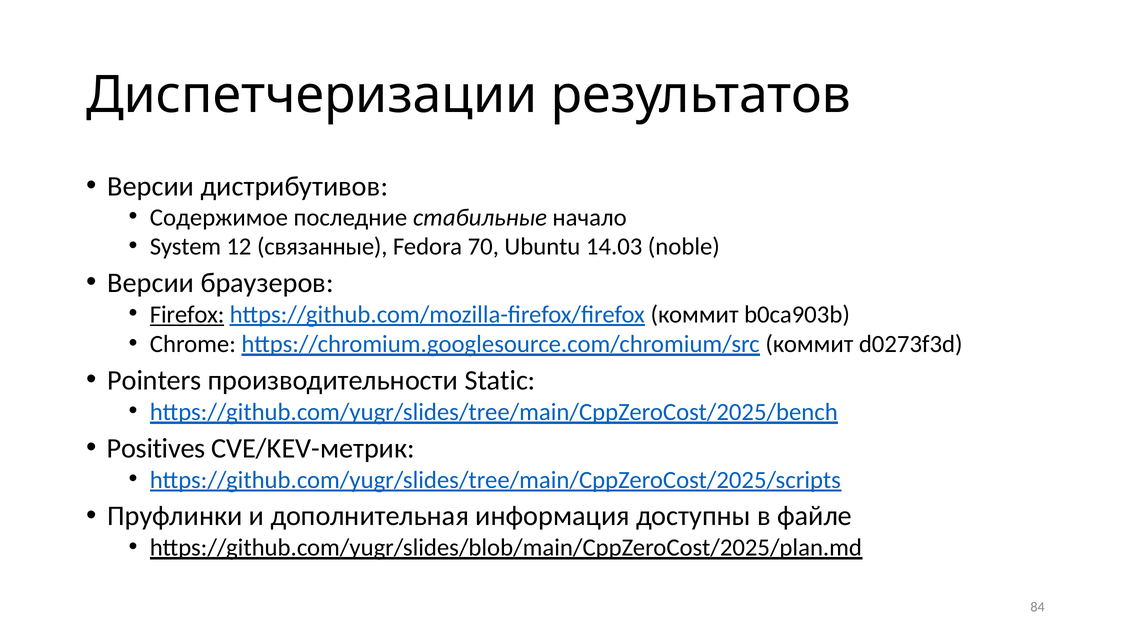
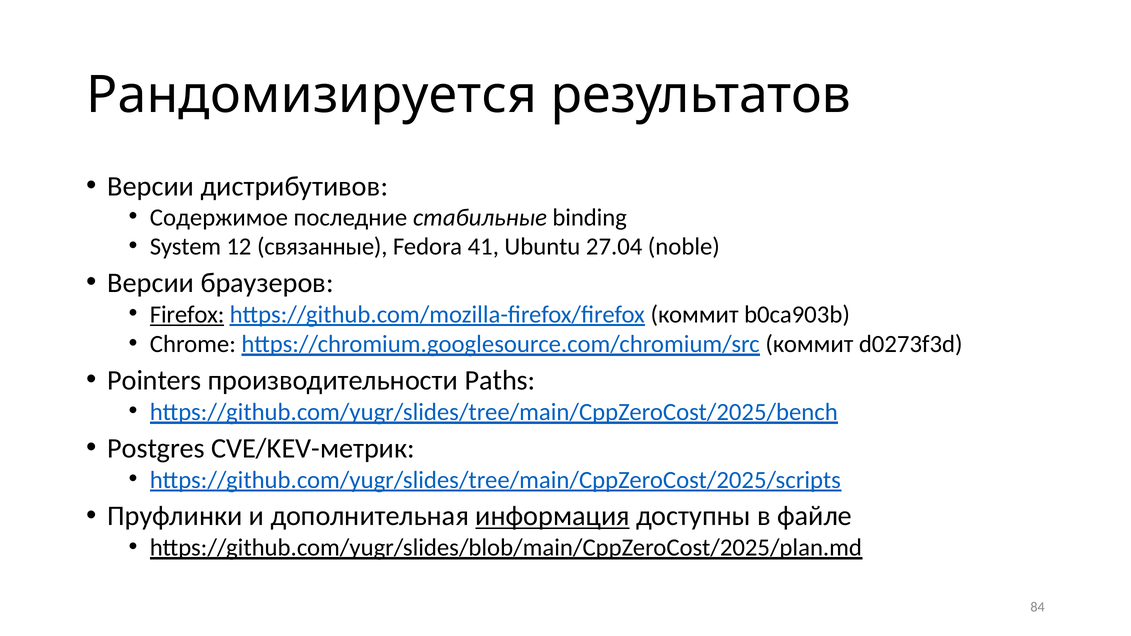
Диспетчеризации: Диспетчеризации -> Рандомизируется (312, 95)
начало: начало -> binding (590, 217)
70: 70 -> 41 (483, 247)
14.03: 14.03 -> 27.04 (614, 247)
Static: Static -> Paths (500, 381)
Positives: Positives -> Postgres (156, 448)
информация underline: none -> present (553, 516)
